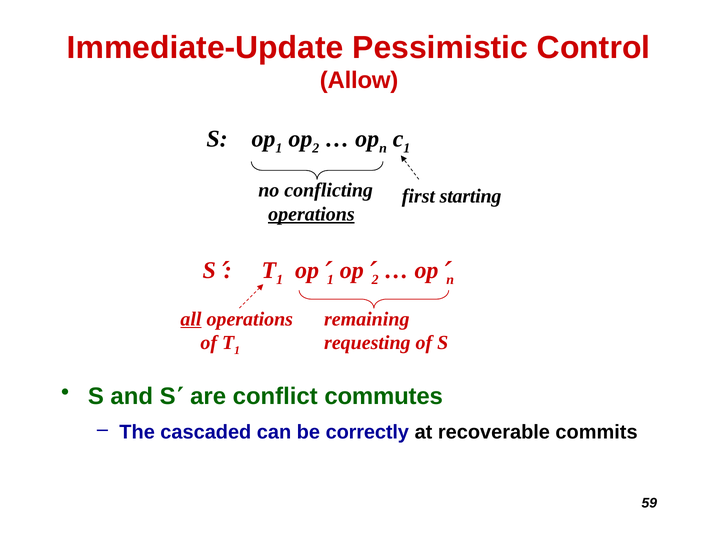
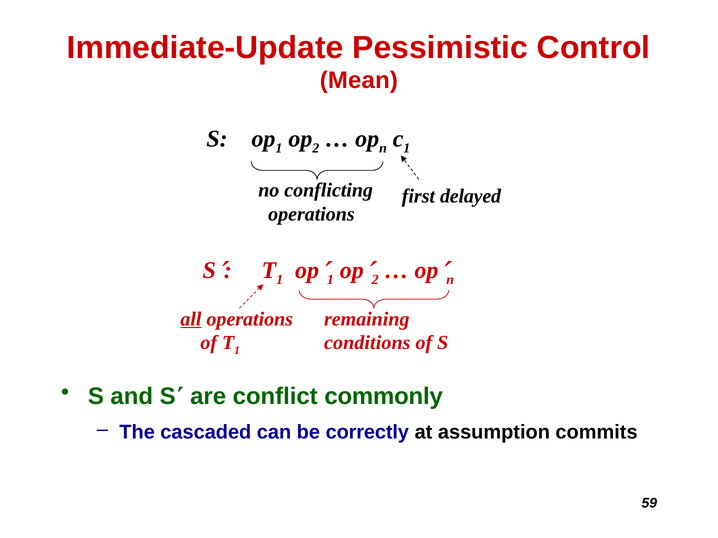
Allow: Allow -> Mean (359, 81)
starting: starting -> delayed (471, 196)
operations underline: present -> none (311, 214)
requesting: requesting -> conditions (367, 343)
commutes: commutes -> commonly (384, 397)
recoverable: recoverable -> assumption (494, 433)
